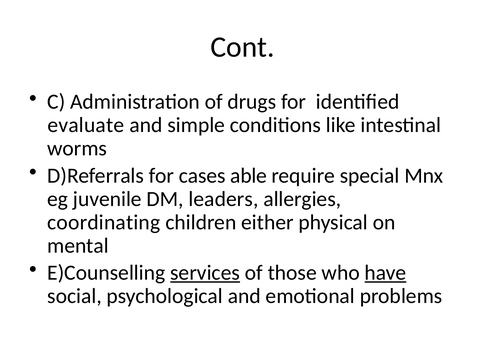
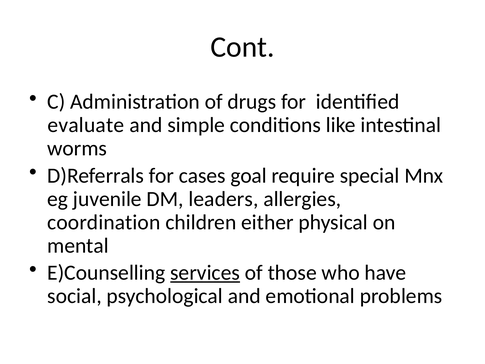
able: able -> goal (249, 176)
coordinating: coordinating -> coordination (104, 222)
have underline: present -> none (385, 273)
